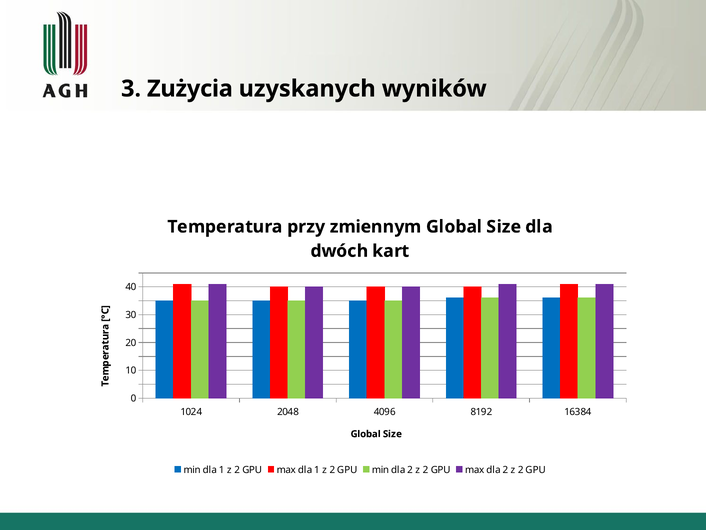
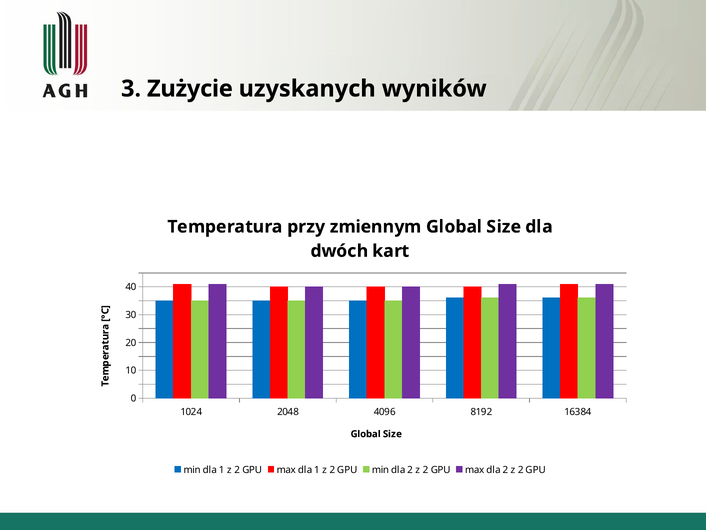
Zużycia: Zużycia -> Zużycie (190, 89)
